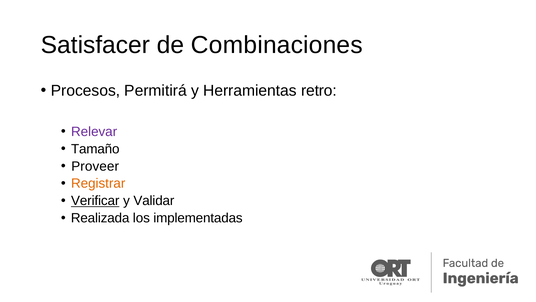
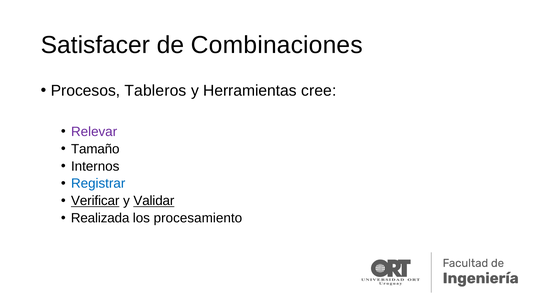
Permitirá: Permitirá -> Tableros (155, 91)
retro: retro -> cree (319, 91)
Proveer: Proveer -> Internos (95, 166)
Registrar colour: orange -> blue (98, 183)
Validar underline: none -> present (154, 200)
implementadas: implementadas -> procesamiento (198, 218)
